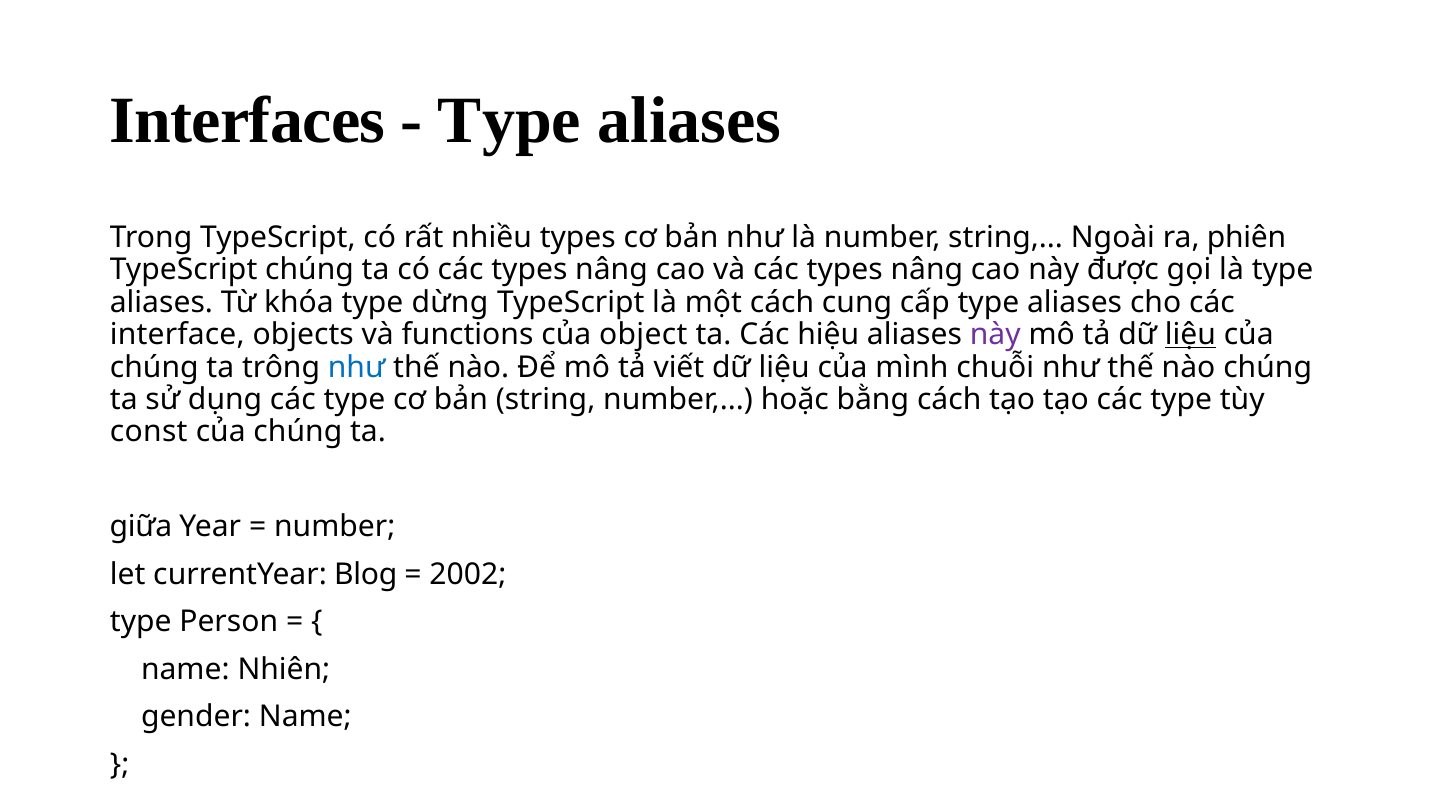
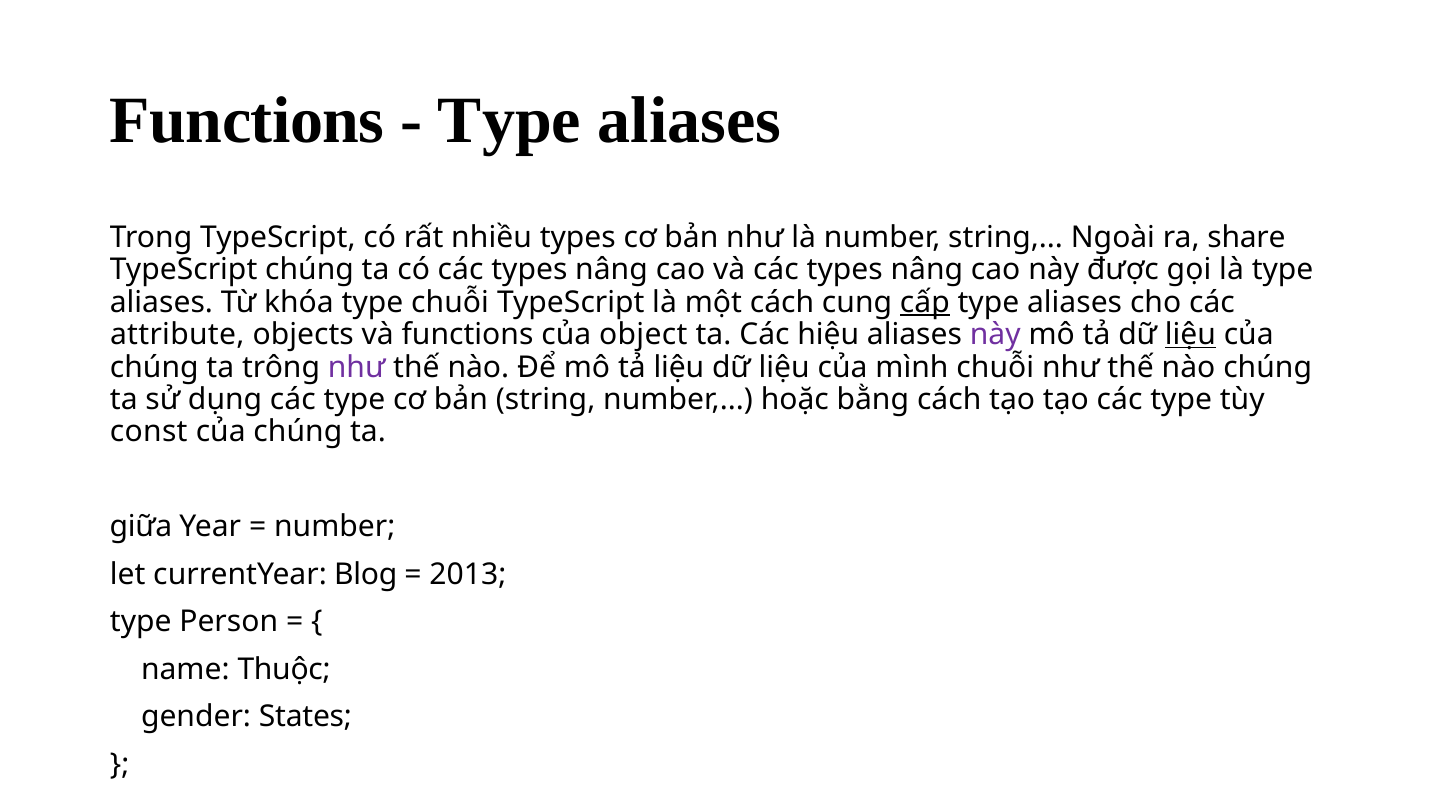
Interfaces: Interfaces -> Functions (247, 121)
phiên: phiên -> share (1246, 237)
type dừng: dừng -> chuỗi (450, 302)
cấp underline: none -> present (925, 302)
interface: interface -> attribute (177, 335)
như colour: blue -> purple (357, 367)
tả viết: viết -> liệu (679, 367)
2002: 2002 -> 2013 (468, 574)
Nhiên: Nhiên -> Thuộc (284, 669)
gender Name: Name -> States (305, 717)
